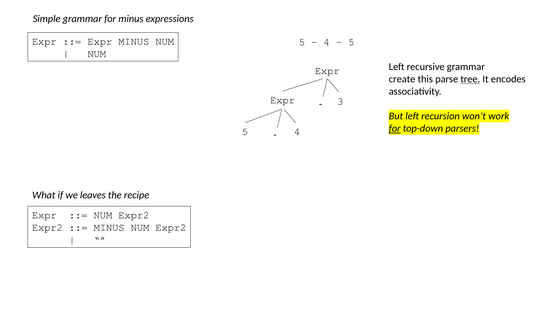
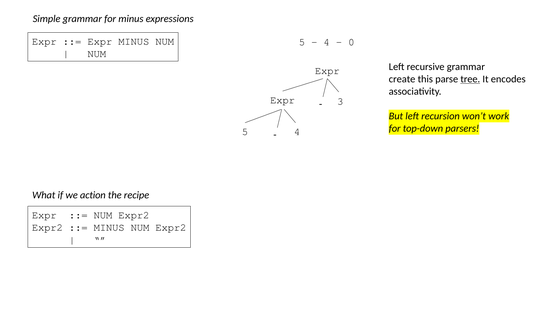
5: 5 -> 0 (351, 42)
for underline: present -> none (395, 128)
leaves: leaves -> action (93, 195)
